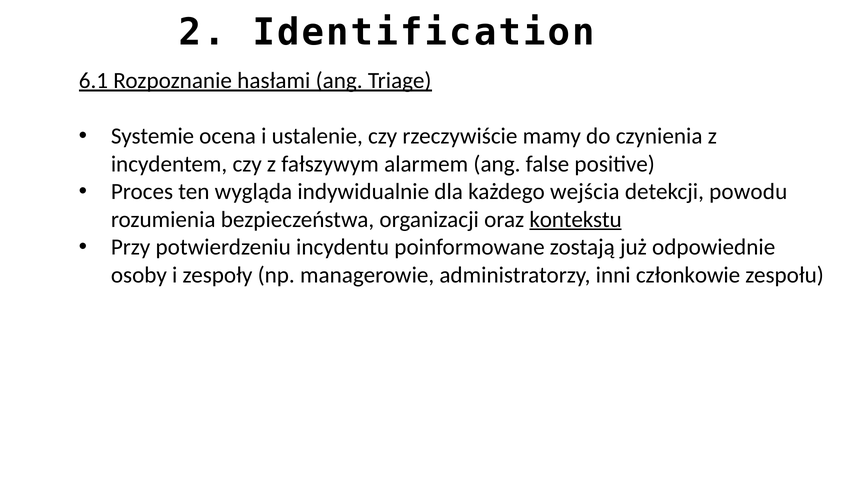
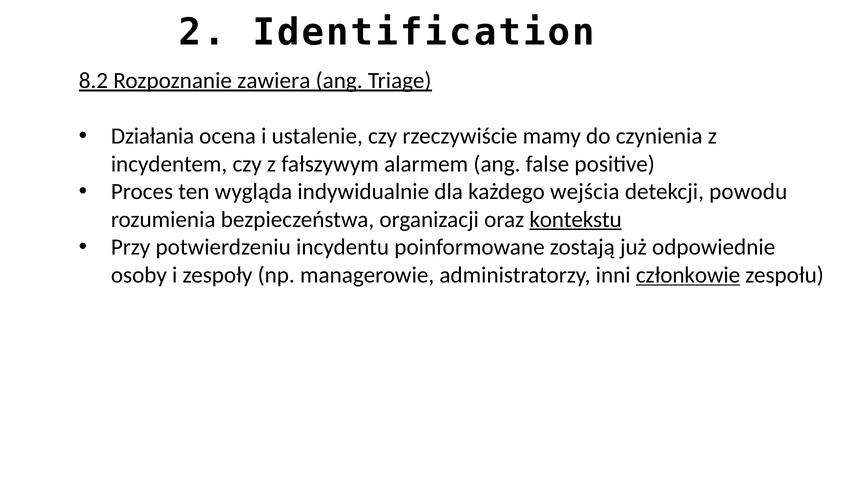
6.1: 6.1 -> 8.2 (93, 81)
hasłami: hasłami -> zawiera (274, 81)
Systemie: Systemie -> Działania (153, 136)
członkowie underline: none -> present (688, 275)
